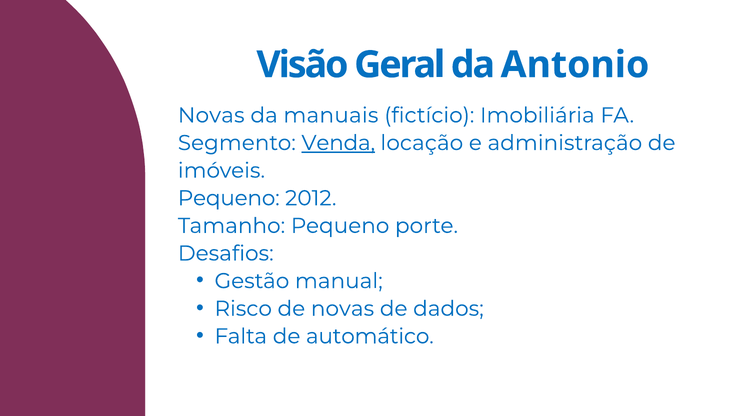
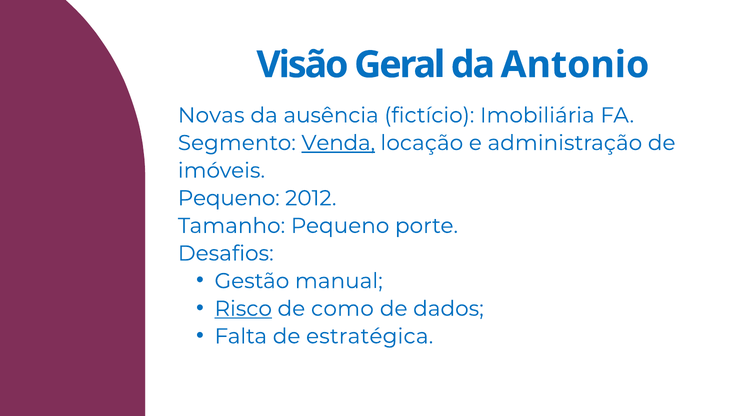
manuais: manuais -> ausência (331, 115)
Risco underline: none -> present (243, 309)
de novas: novas -> como (342, 309)
automático: automático -> estratégica (370, 336)
